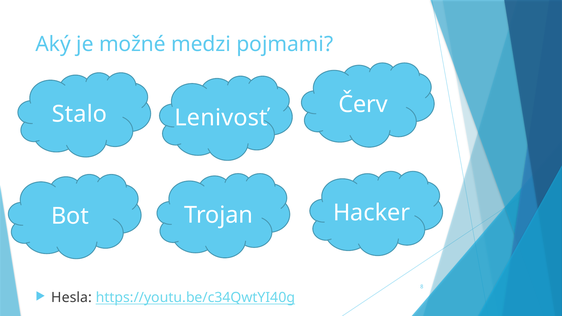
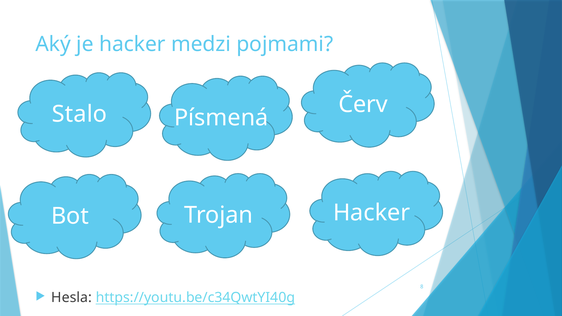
je možné: možné -> hacker (132, 44)
Lenivosť: Lenivosť -> Písmená (221, 118)
